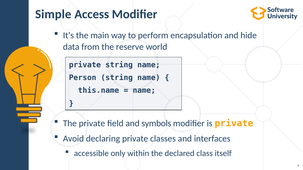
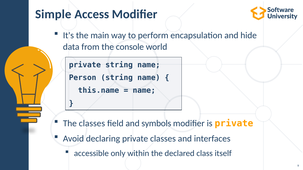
reserve: reserve -> console (130, 47)
The private: private -> classes (92, 124)
